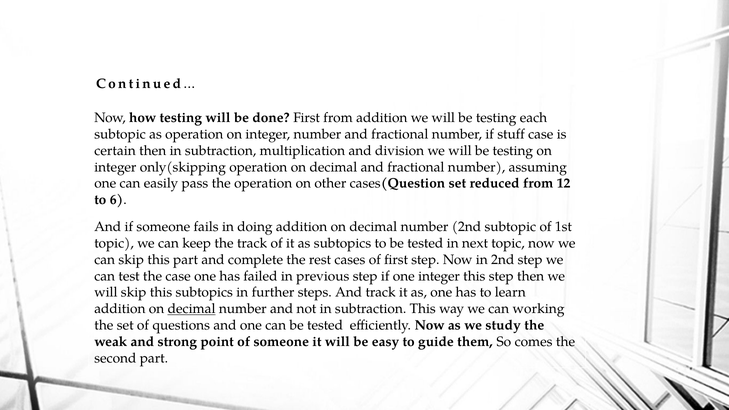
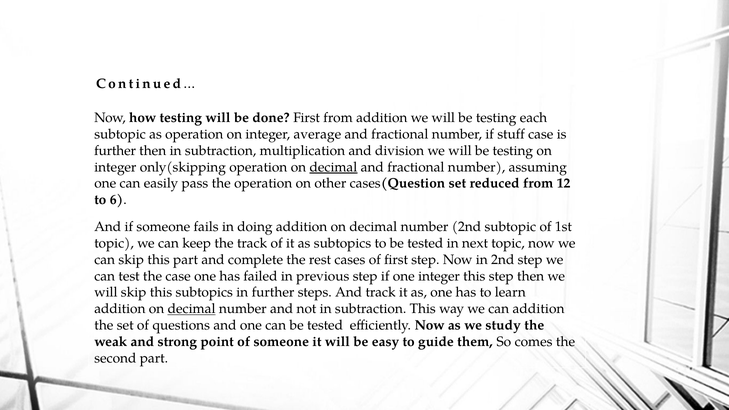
integer number: number -> average (317, 134)
certain: certain -> further (115, 151)
decimal underline: none -> present (333, 167)
can working: working -> addition (539, 309)
